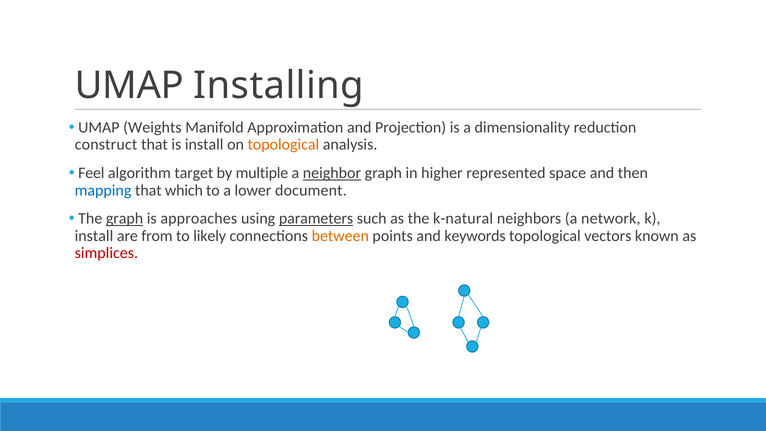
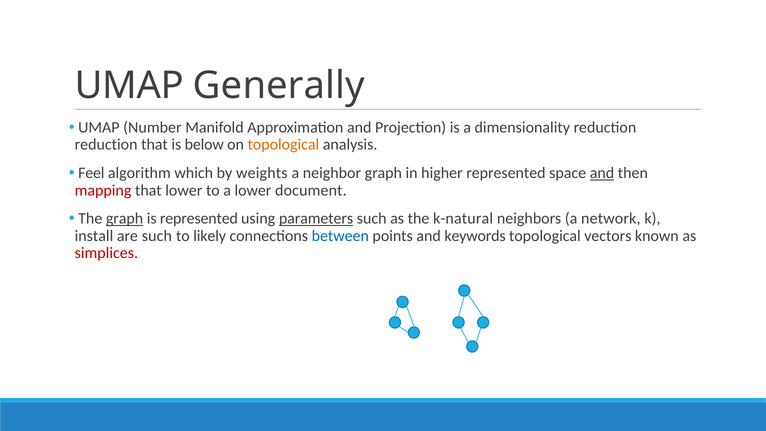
Installing: Installing -> Generally (279, 86)
Weights: Weights -> Number (152, 127)
construct: construct -> reduction (106, 145)
is install: install -> below (204, 145)
target: target -> which (194, 173)
multiple: multiple -> weights (262, 173)
neighbor underline: present -> none (332, 173)
and underline: none -> present (602, 173)
mapping colour: blue -> red (103, 190)
that which: which -> lower (184, 190)
is approaches: approaches -> represented (199, 219)
are from: from -> such (157, 236)
between colour: orange -> blue (340, 236)
